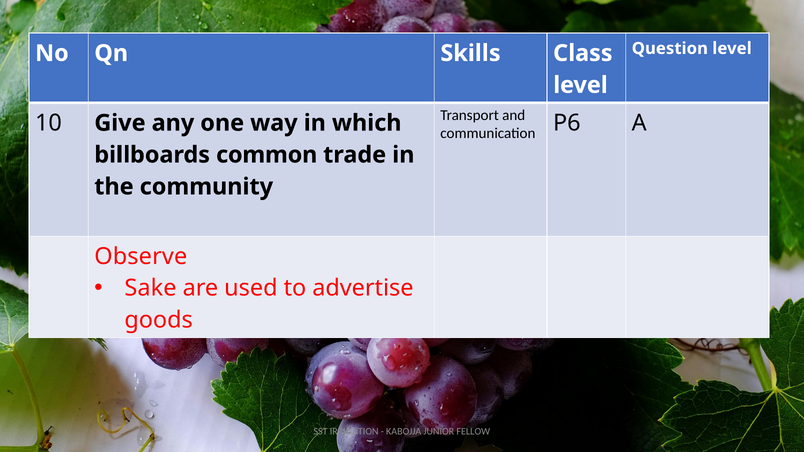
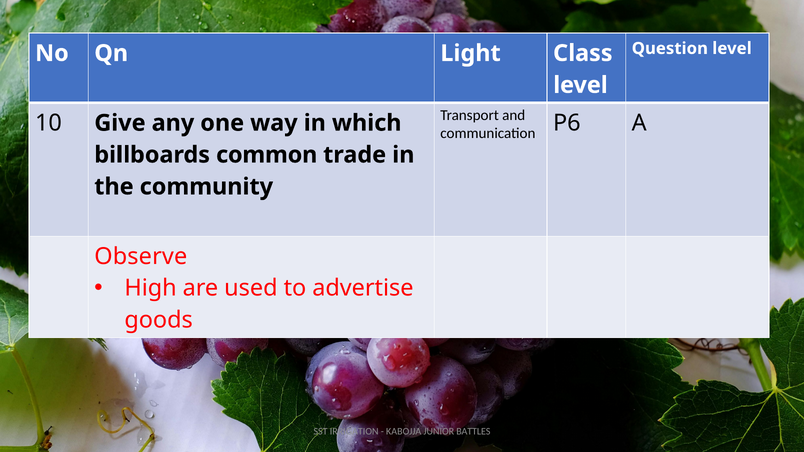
Skills: Skills -> Light (471, 53)
Sake: Sake -> High (151, 288)
FELLOW: FELLOW -> BATTLES (473, 432)
